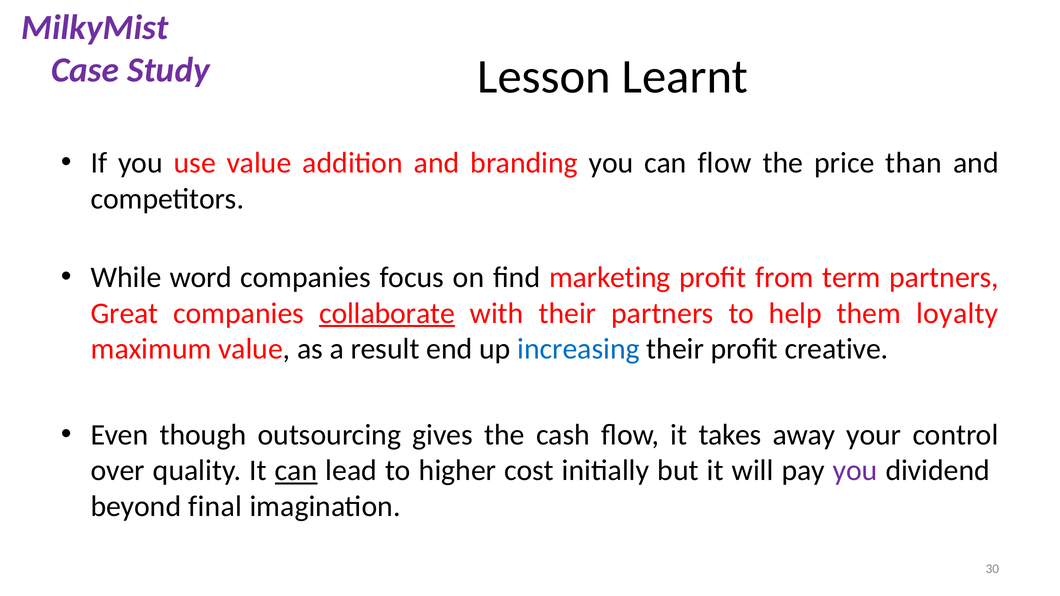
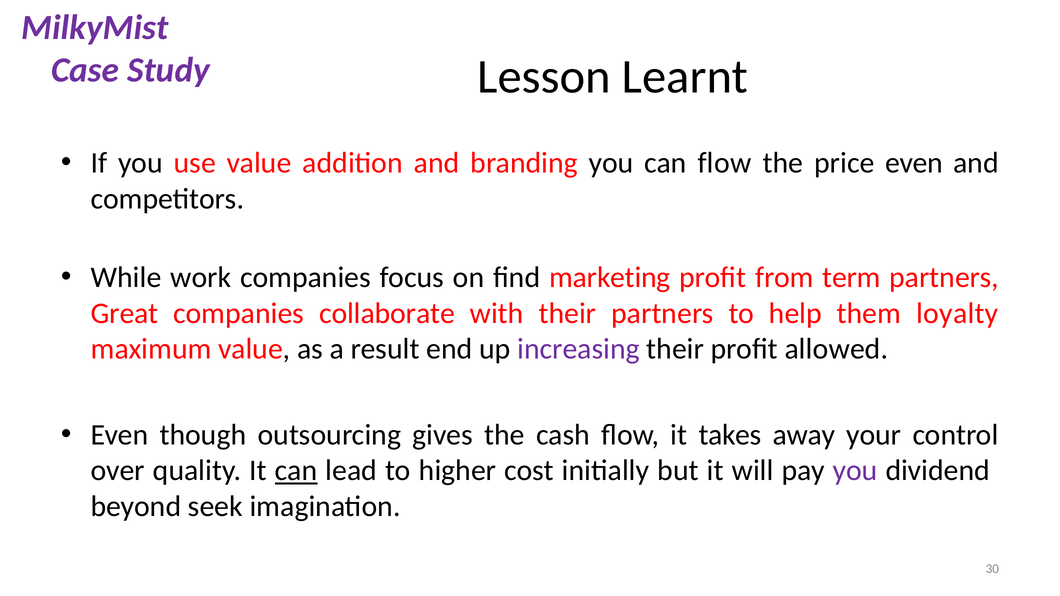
price than: than -> even (914, 163)
word: word -> work (201, 278)
collaborate underline: present -> none (387, 313)
increasing colour: blue -> purple (579, 349)
creative: creative -> allowed (836, 349)
final: final -> seek (215, 507)
